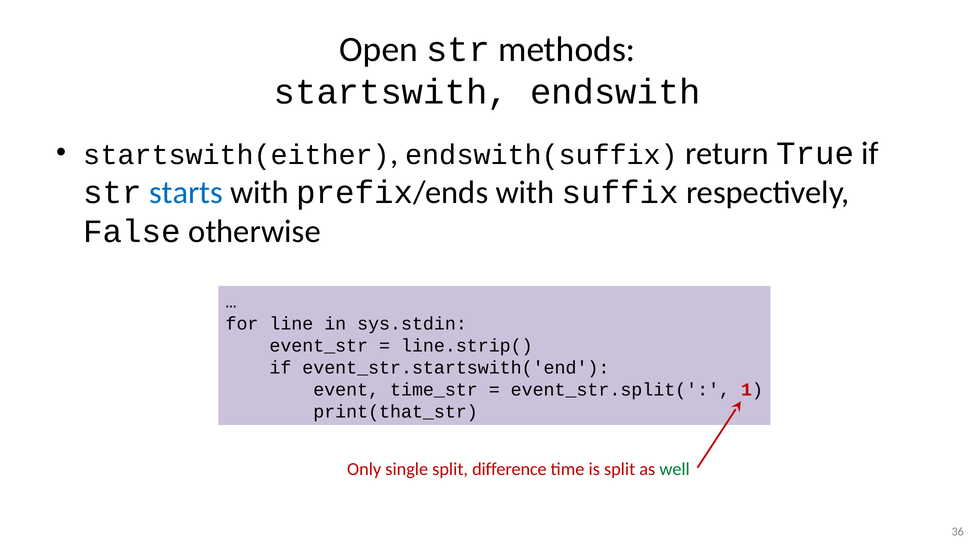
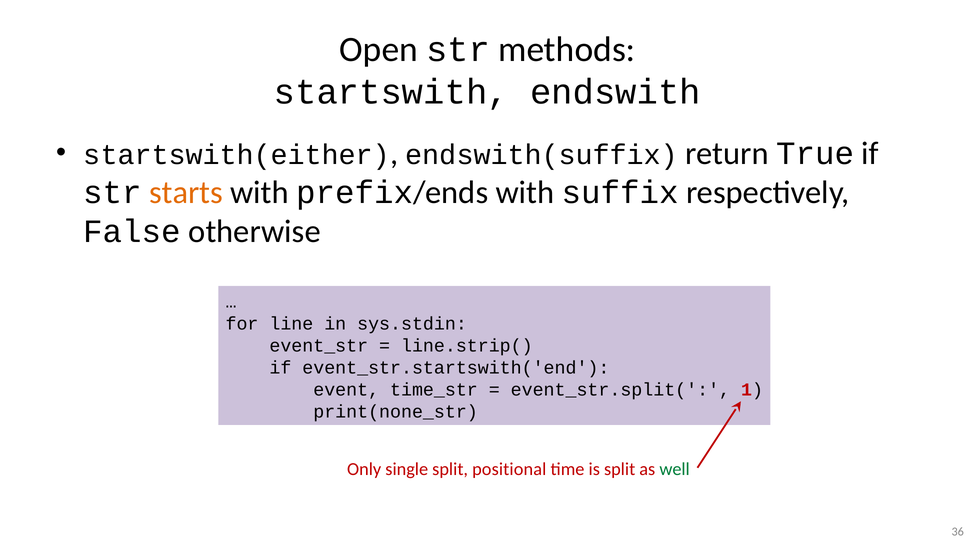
starts colour: blue -> orange (186, 192)
print(that_str: print(that_str -> print(none_str (396, 411)
difference: difference -> positional (509, 469)
